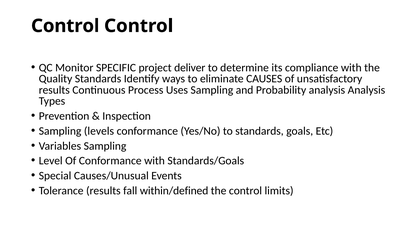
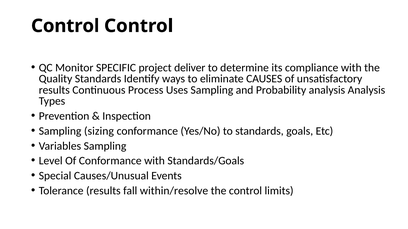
levels: levels -> sizing (99, 131)
within/defined: within/defined -> within/resolve (174, 191)
